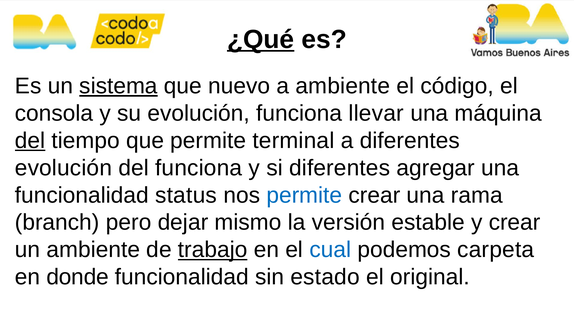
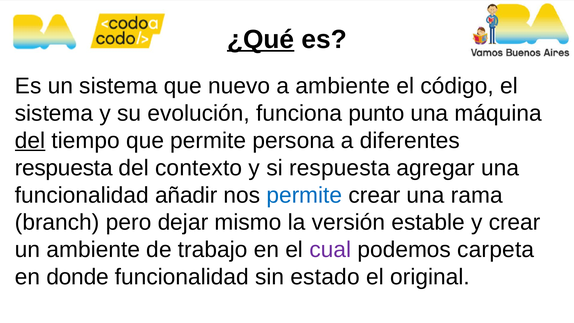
sistema underline: present -> none (118, 86)
consola: consola -> sistema (54, 113)
llevar: llevar -> punto (376, 113)
terminal: terminal -> persona (294, 141)
evolución: evolución -> respuesta (64, 168)
del funciona: funciona -> contexto (199, 168)
si diferentes: diferentes -> respuesta (340, 168)
status: status -> añadir (186, 195)
trabajo underline: present -> none (213, 250)
cual colour: blue -> purple (330, 250)
